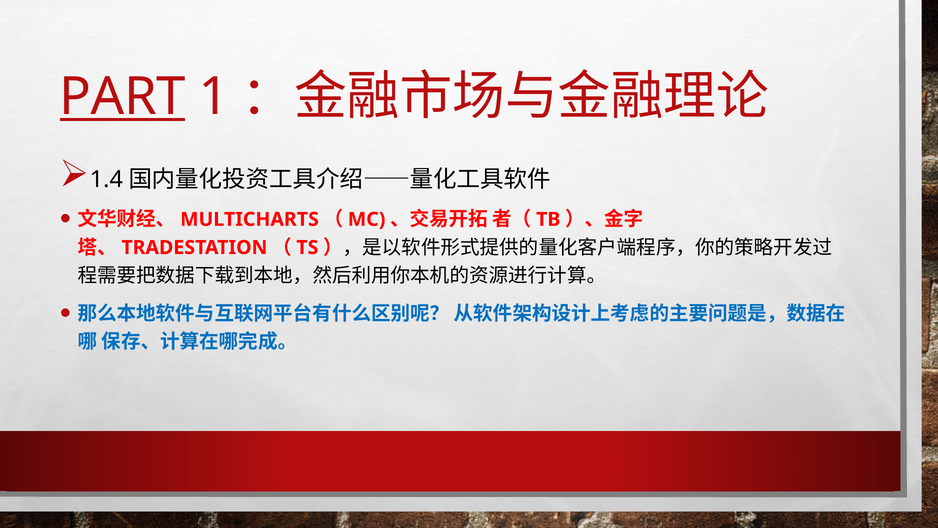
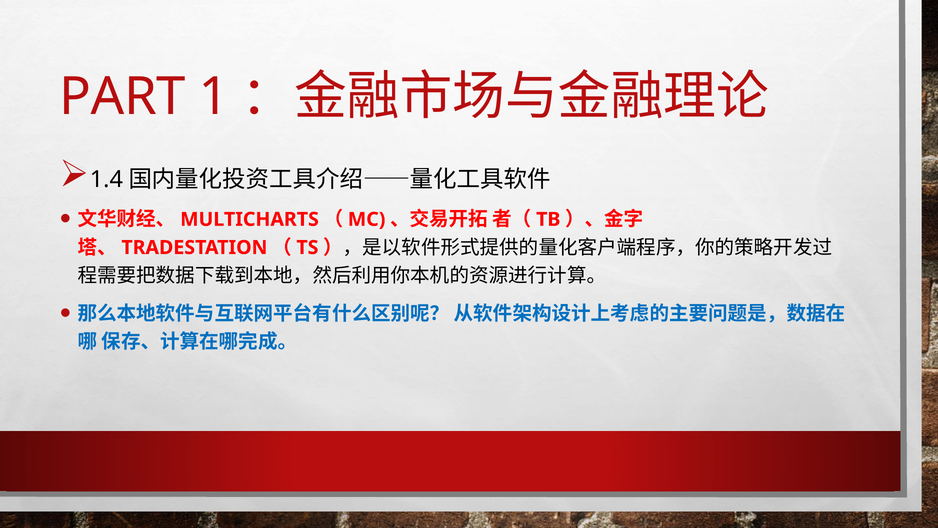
PART underline: present -> none (123, 97)
